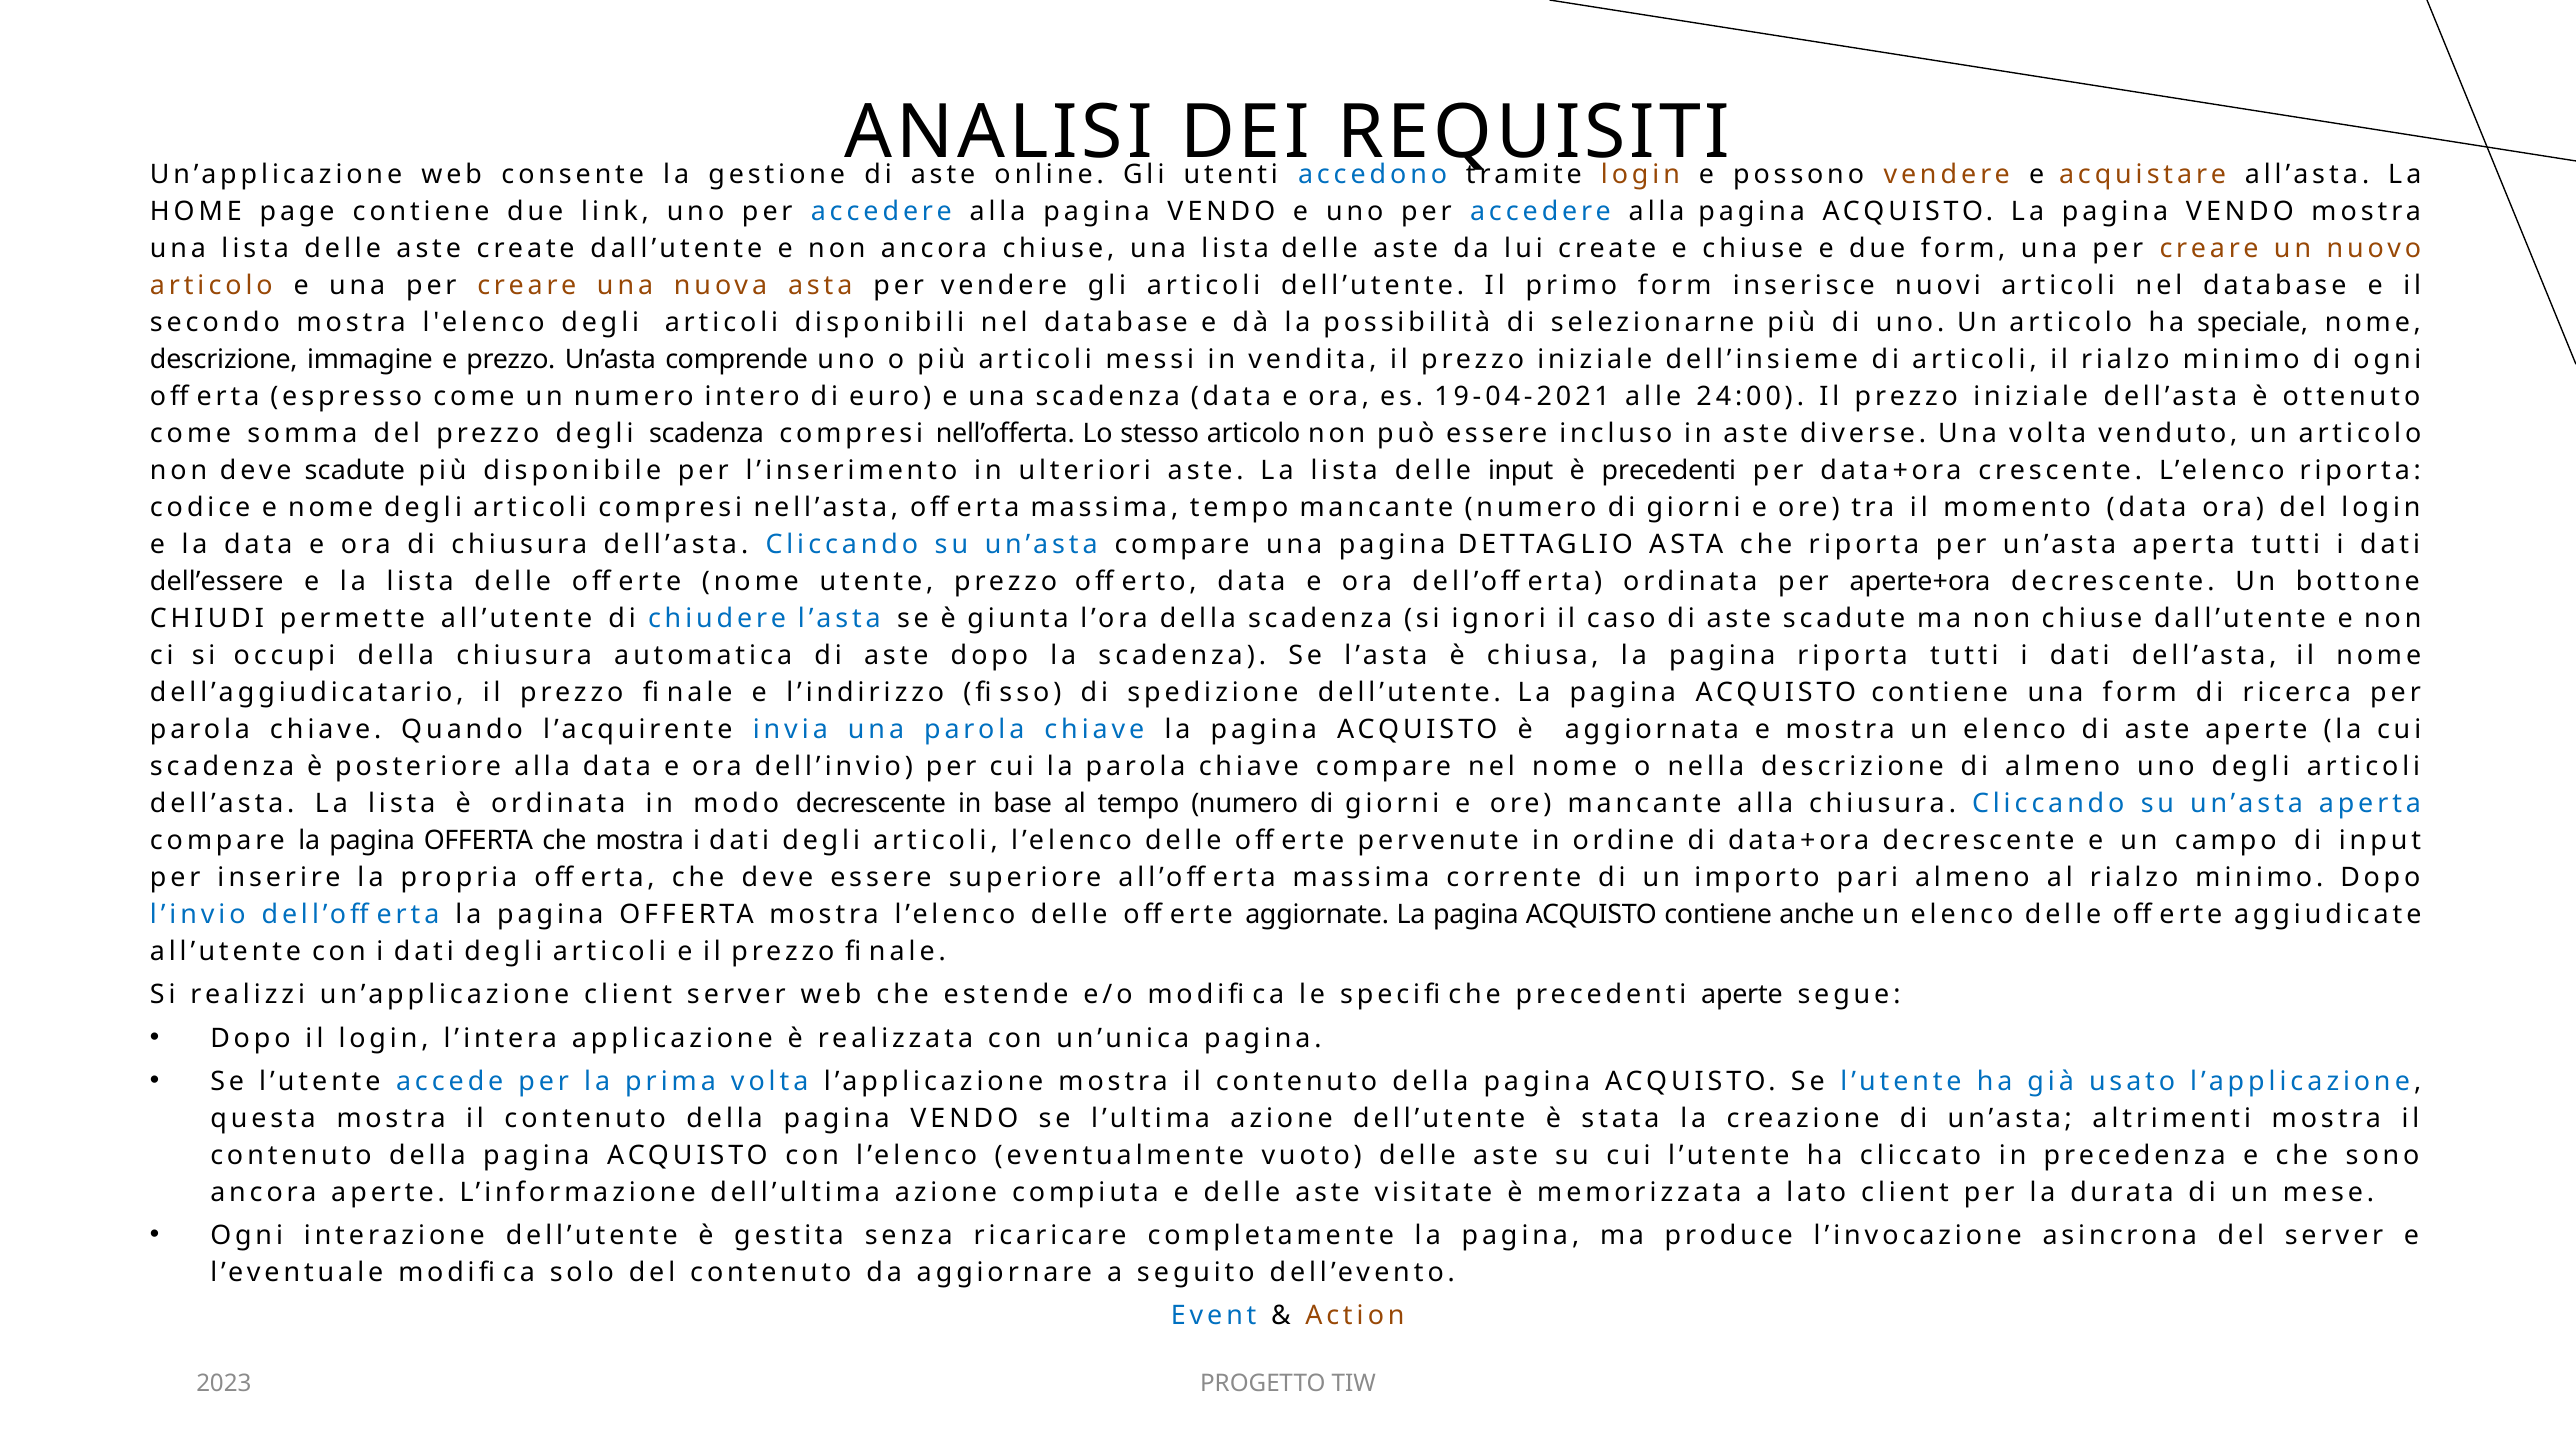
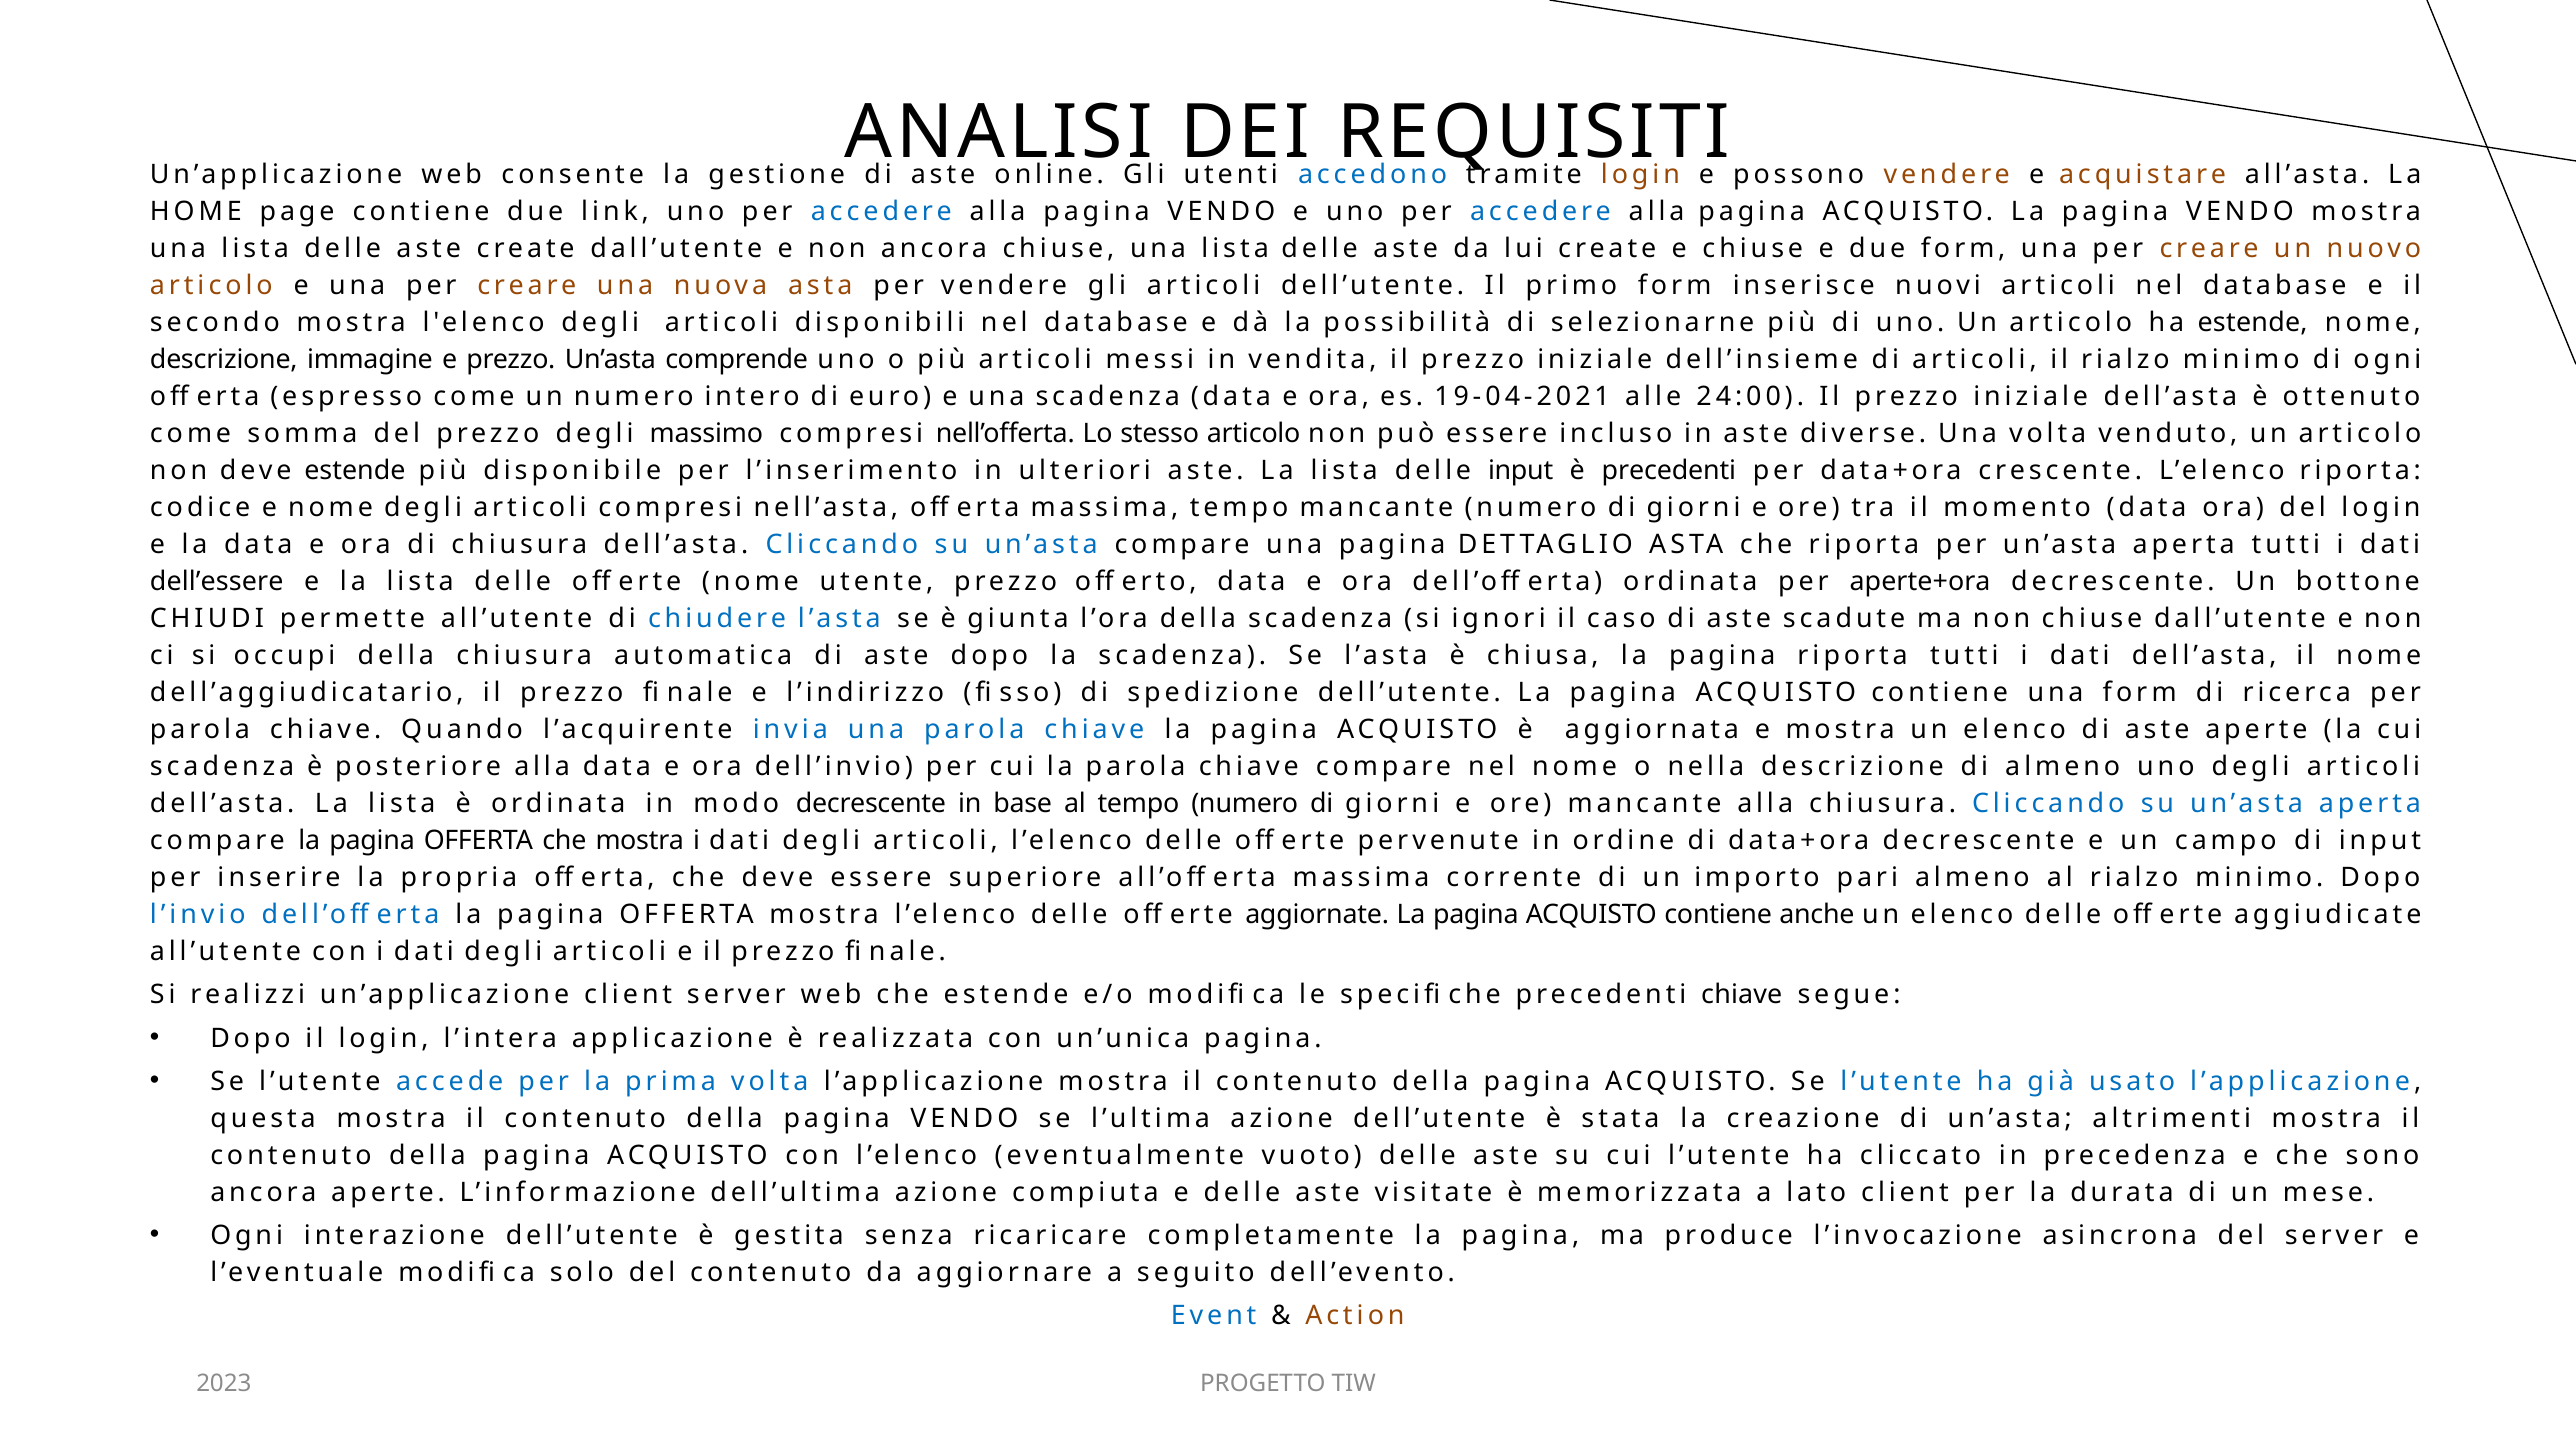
ha speciale: speciale -> estende (2253, 322)
degli scadenza: scadenza -> massimo (706, 433)
deve scadute: scadute -> estende (355, 470)
precedenti aperte: aperte -> chiave (1742, 995)
